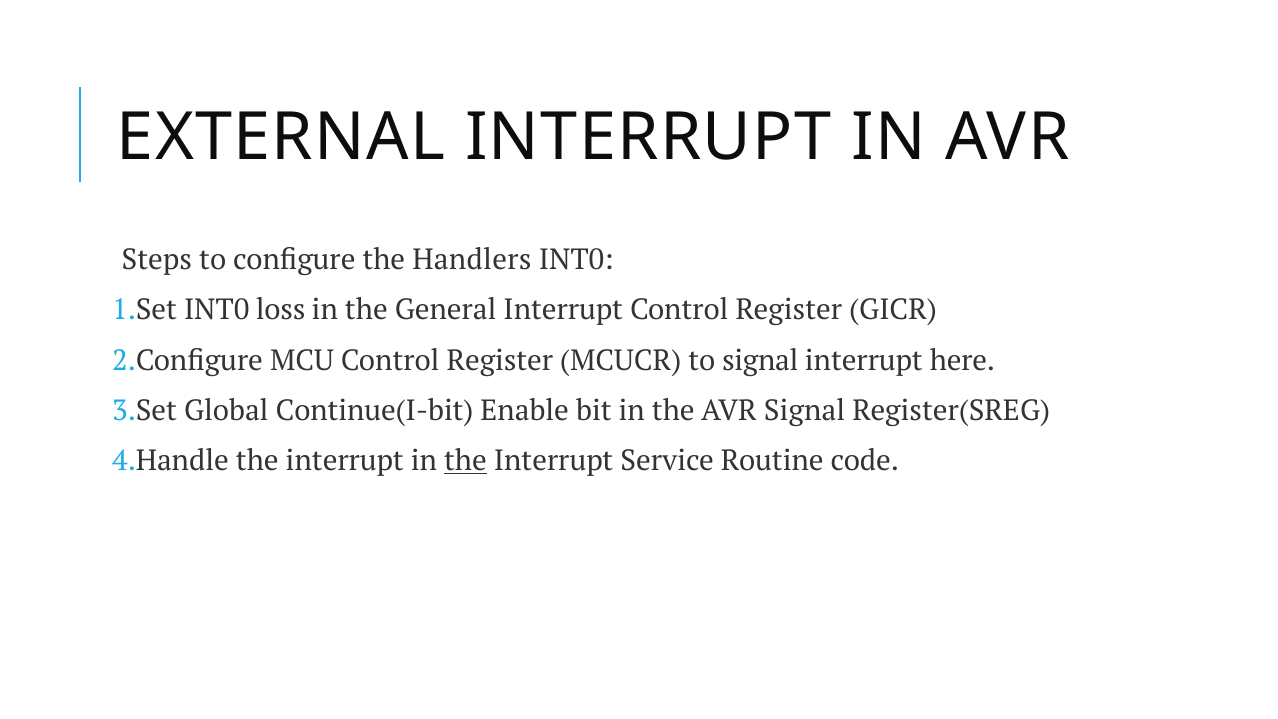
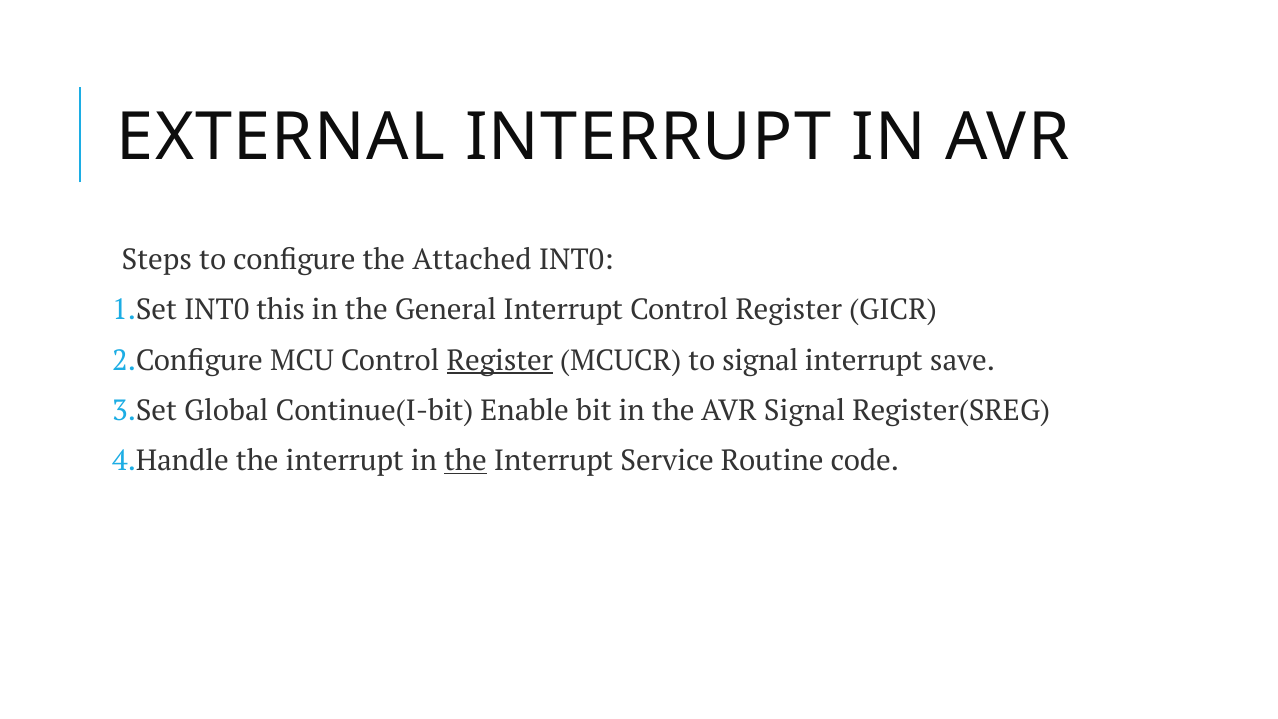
Handlers: Handlers -> Attached (472, 260)
loss: loss -> this (281, 310)
Register underline: none -> present (500, 360)
here: here -> save (962, 360)
